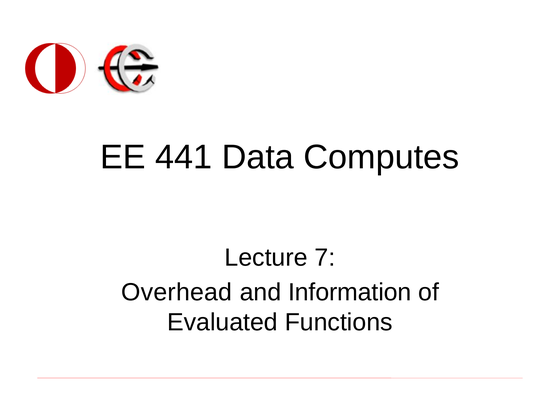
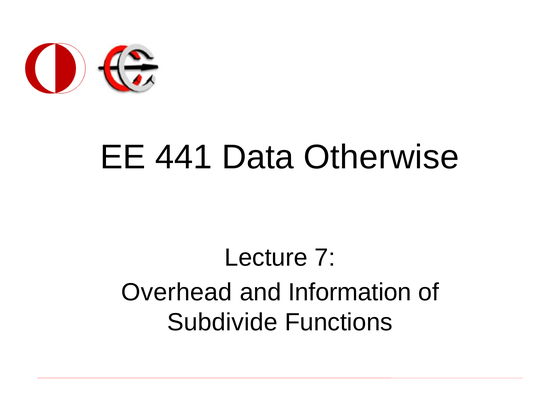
Computes: Computes -> Otherwise (381, 157)
Evaluated: Evaluated -> Subdivide (222, 322)
